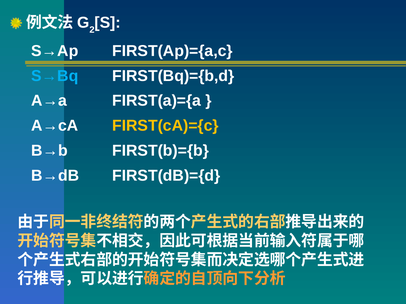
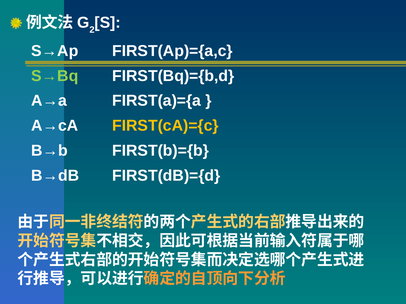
S→Bq colour: light blue -> light green (55, 76)
